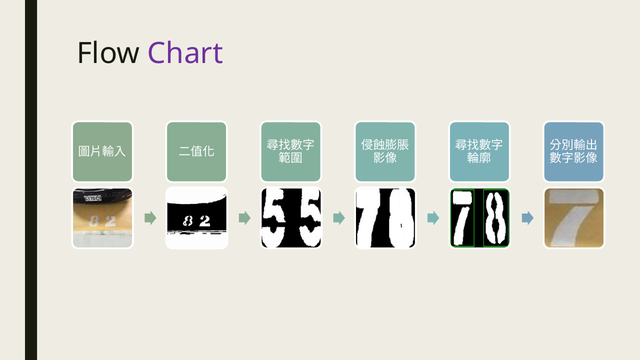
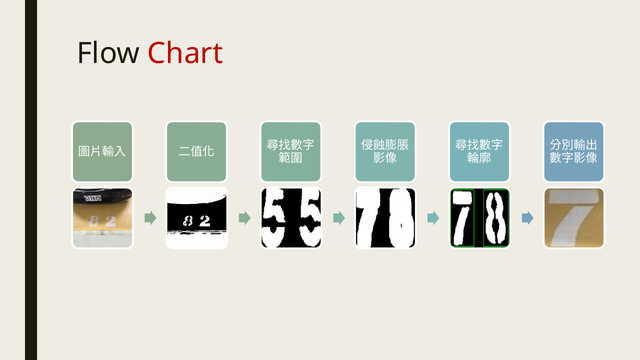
Chart colour: purple -> red (185, 54)
